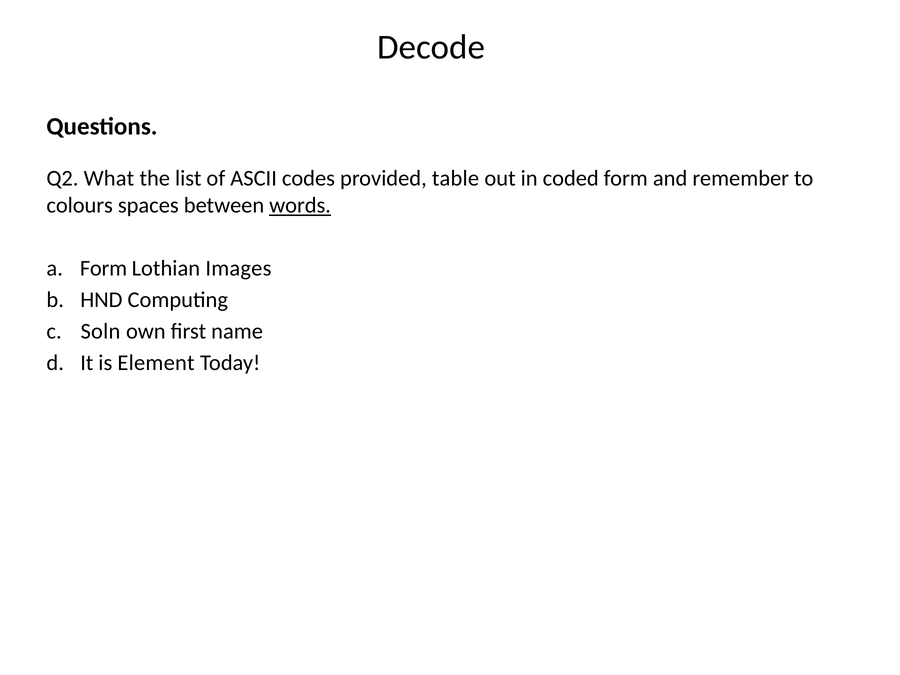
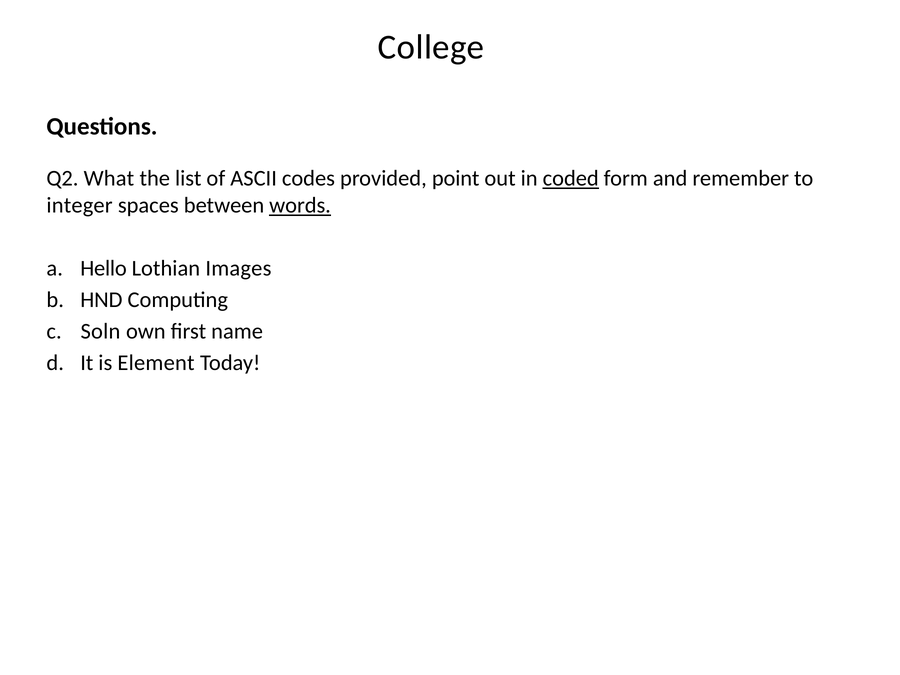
Decode: Decode -> College (431, 47)
table: table -> point (456, 178)
coded underline: none -> present (571, 178)
colours: colours -> integer (80, 205)
Form: Form -> Hello (104, 268)
